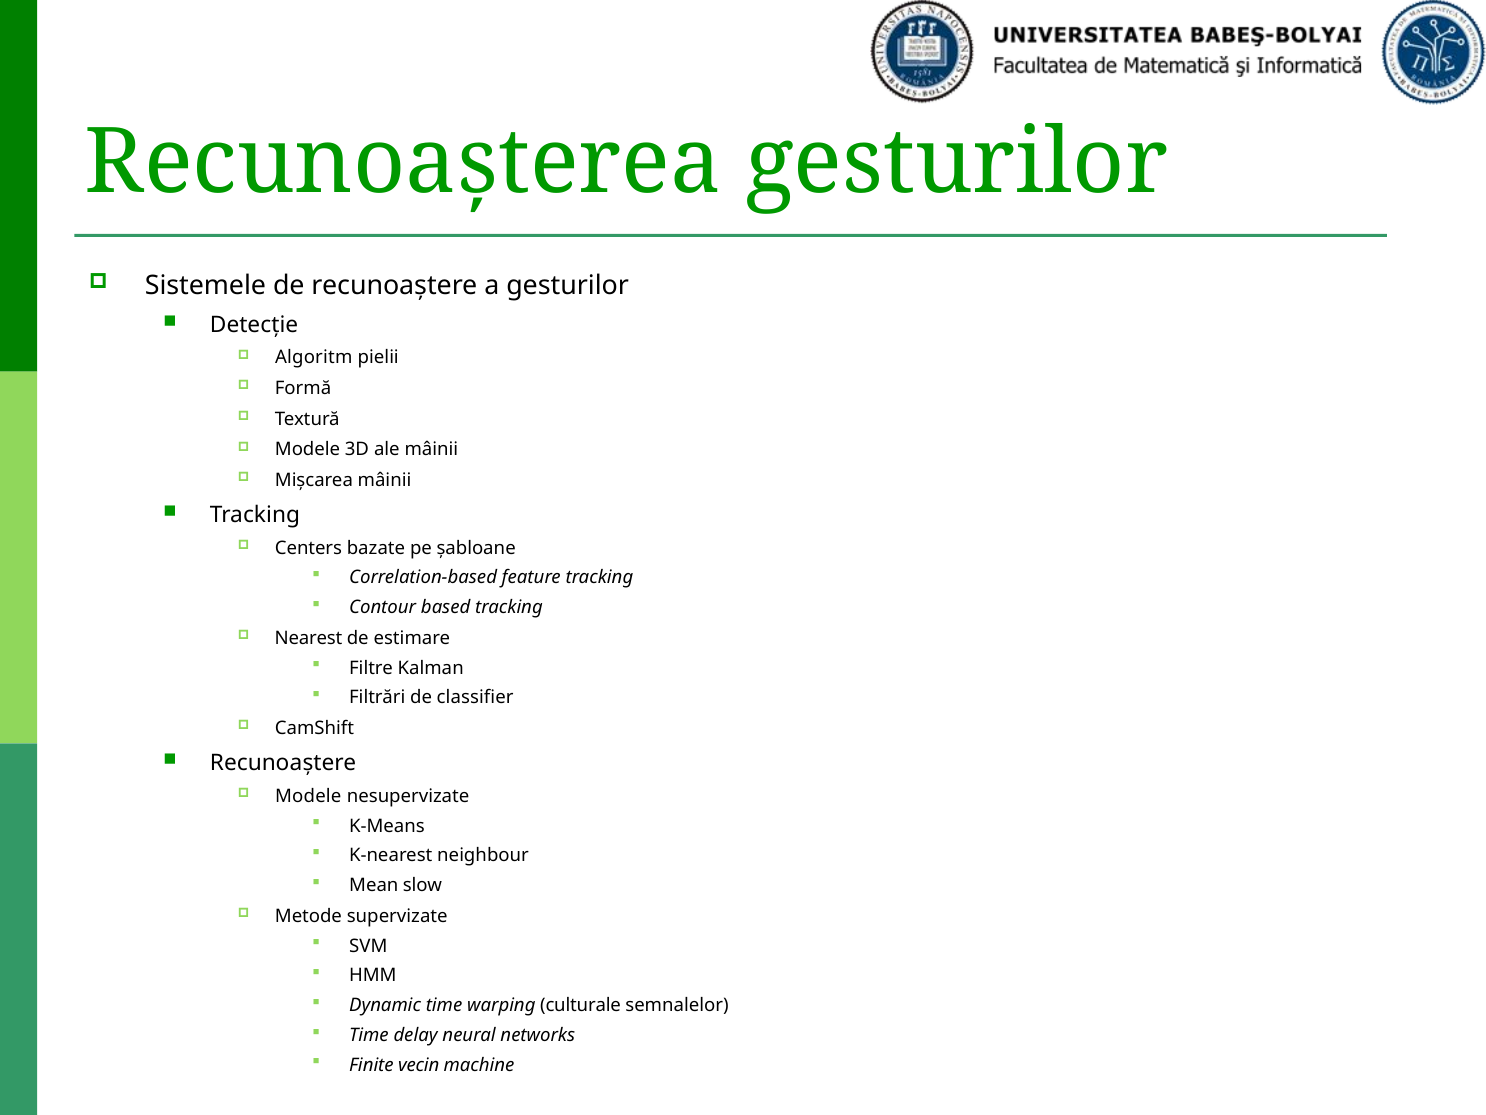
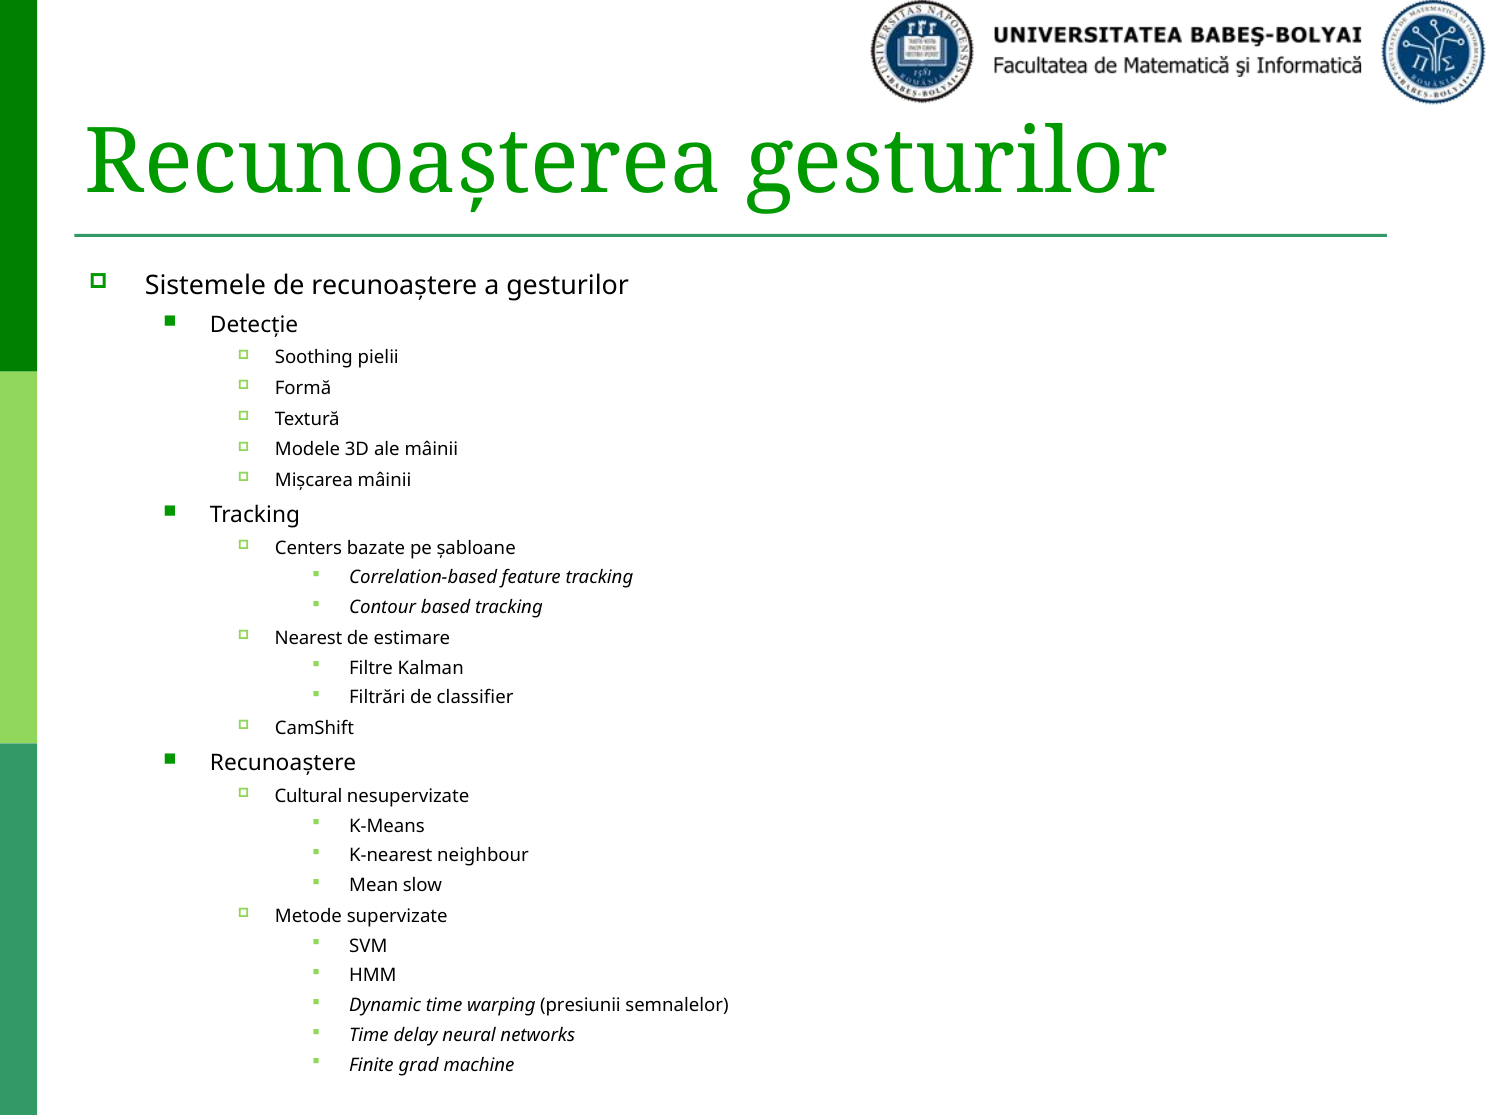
Algoritm: Algoritm -> Soothing (314, 358)
Modele: Modele -> Cultural (309, 796)
culturale: culturale -> presiunii (580, 1005)
vecin: vecin -> grad (419, 1065)
